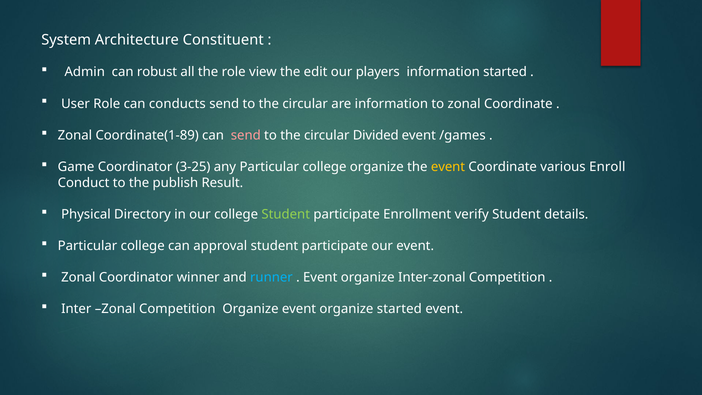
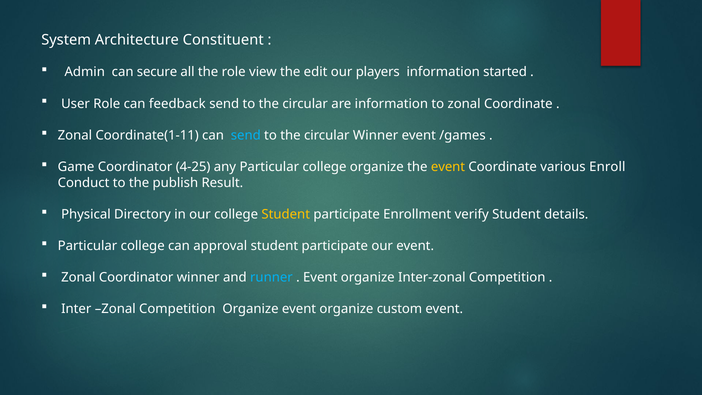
robust: robust -> secure (157, 72)
conducts: conducts -> feedback (177, 104)
Coordinate(1-89: Coordinate(1-89 -> Coordinate(1-11 (147, 135)
send colour: pink -> light blue (246, 135)
circular Divided: Divided -> Winner (376, 135)
3-25: 3-25 -> 4-25 (193, 167)
Student colour: light green -> yellow (286, 214)
organize started: started -> custom (399, 309)
